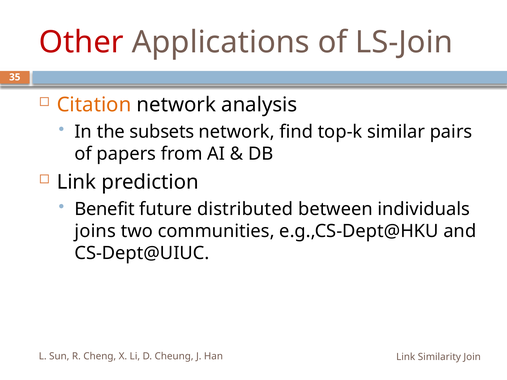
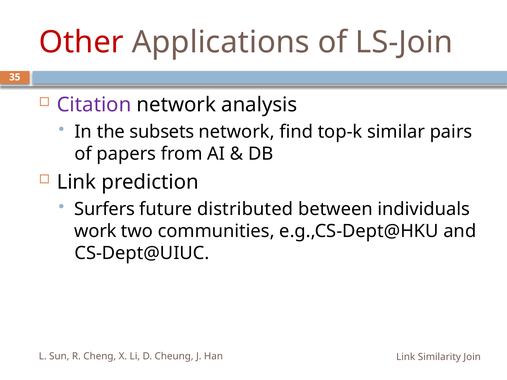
Citation colour: orange -> purple (94, 105)
Benefit: Benefit -> Surfers (105, 209)
joins: joins -> work (95, 231)
